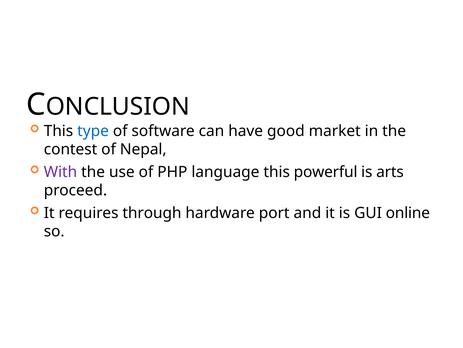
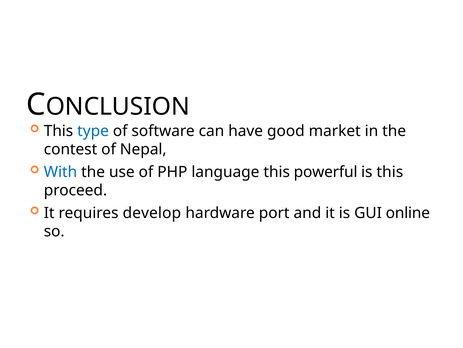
With colour: purple -> blue (60, 172)
is arts: arts -> this (390, 172)
through: through -> develop (152, 213)
